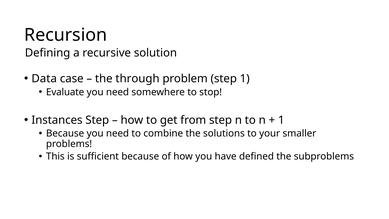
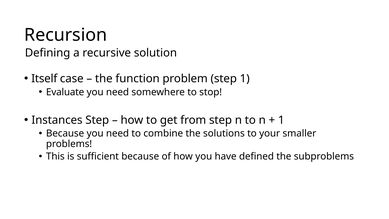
Data: Data -> Itself (44, 79)
through: through -> function (138, 79)
